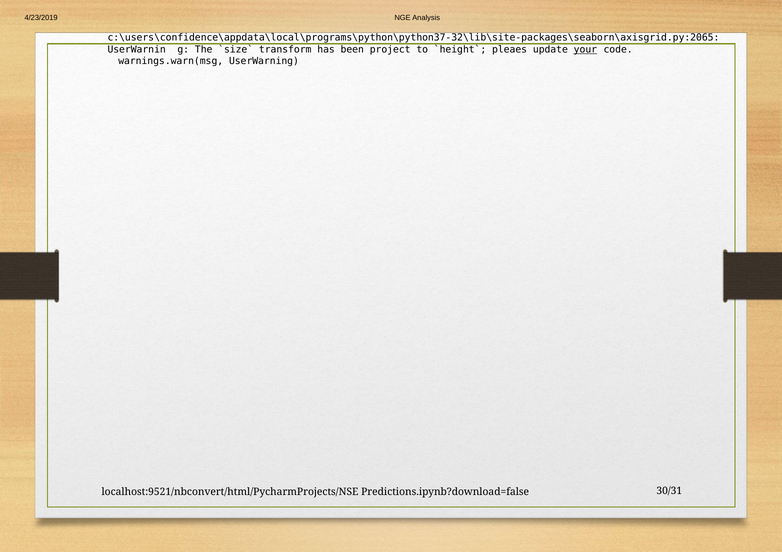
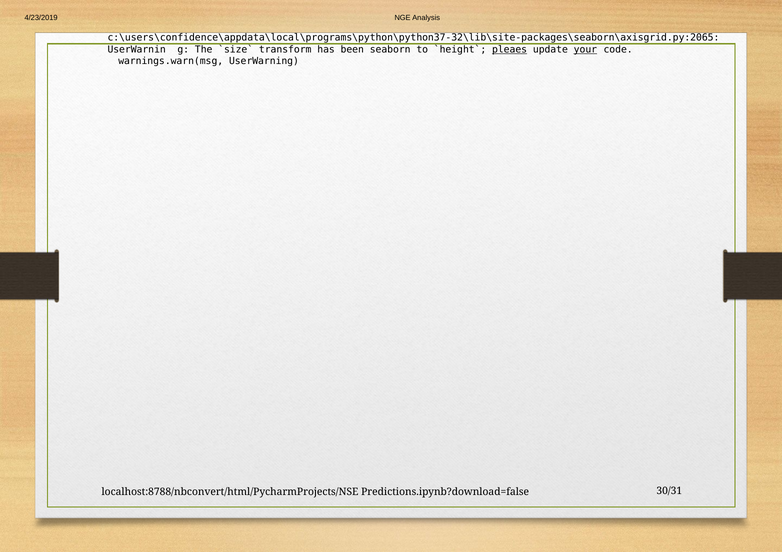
project: project -> seaborn (390, 49)
pleaes underline: none -> present (510, 49)
localhost:9521/nbconvert/html/PycharmProjects/NSE: localhost:9521/nbconvert/html/PycharmProjects/NSE -> localhost:8788/nbconvert/html/PycharmProjects/NSE (230, 492)
